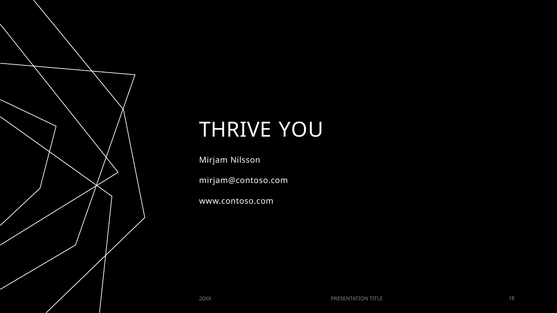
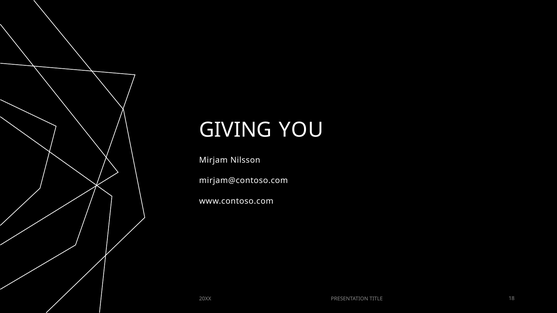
THRIVE: THRIVE -> GIVING (235, 130)
